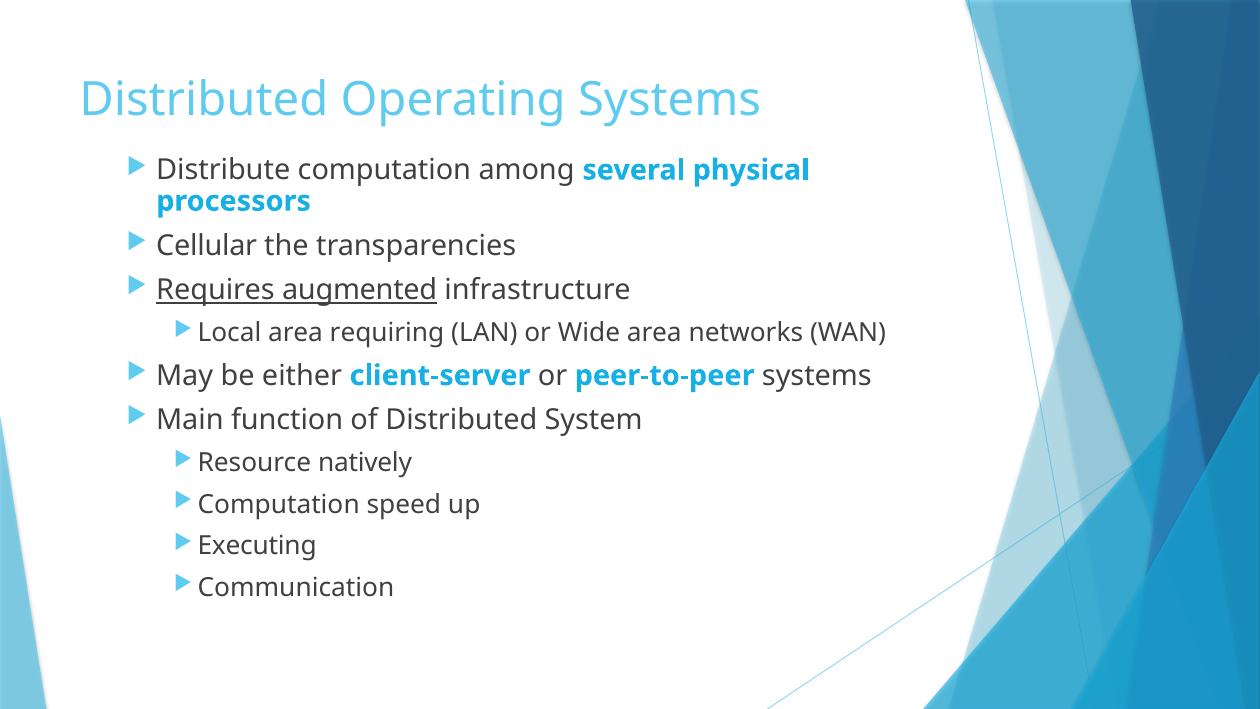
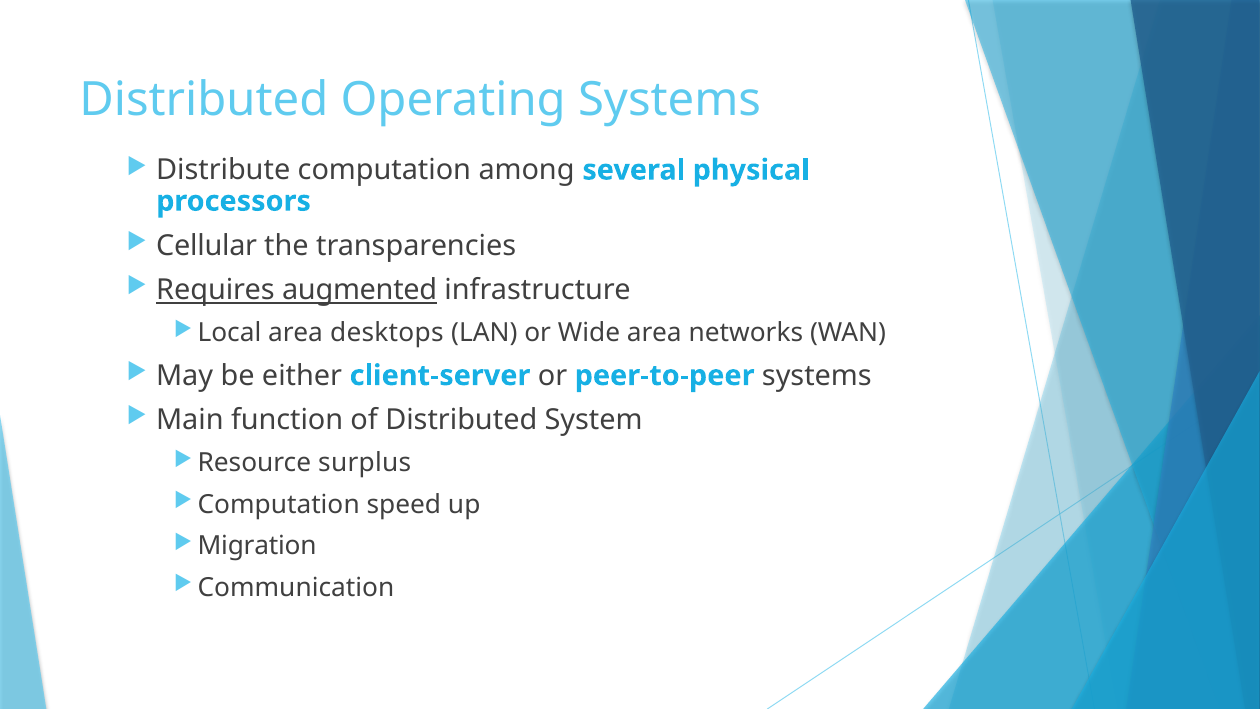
requiring: requiring -> desktops (387, 333)
natively: natively -> surplus (365, 463)
Executing: Executing -> Migration (257, 546)
